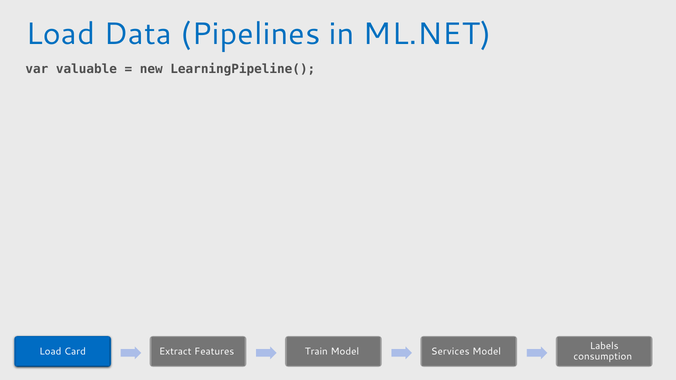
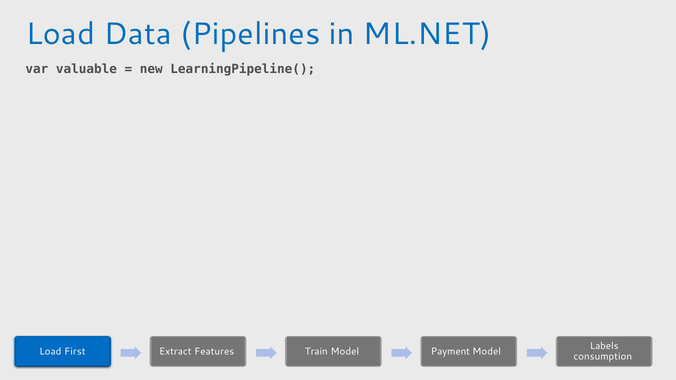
Card: Card -> First (75, 352)
Services: Services -> Payment (450, 352)
